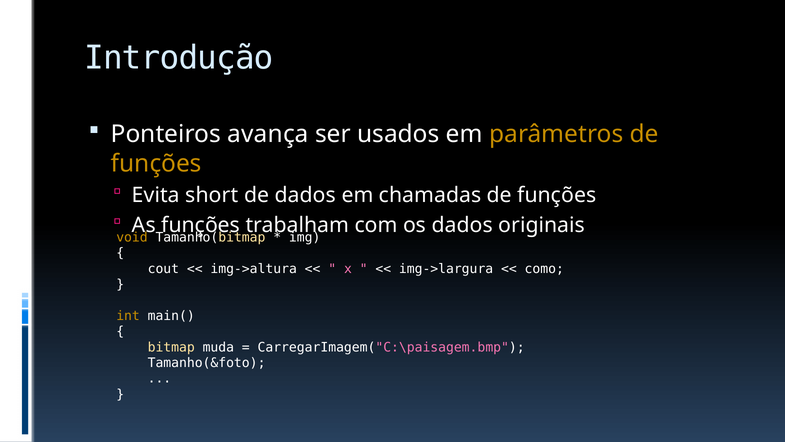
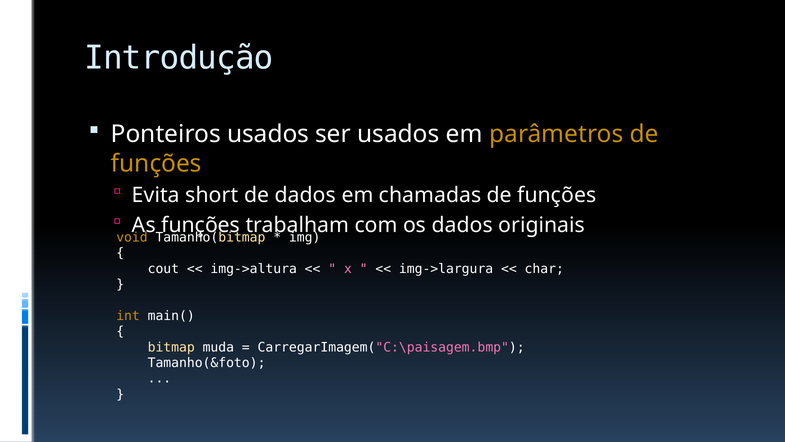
Ponteiros avança: avança -> usados (268, 134)
como: como -> char (544, 268)
